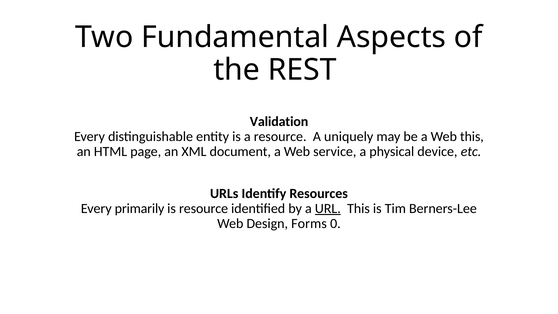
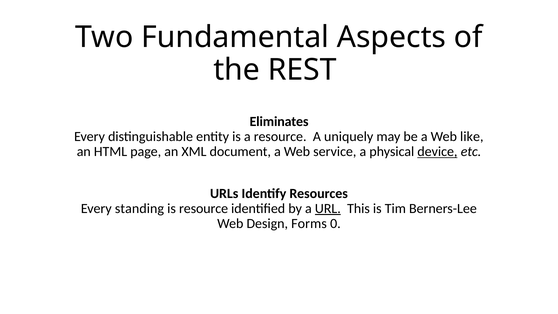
Validation: Validation -> Eliminates (279, 122)
Web this: this -> like (472, 137)
device underline: none -> present (437, 152)
primarily: primarily -> standing (139, 208)
